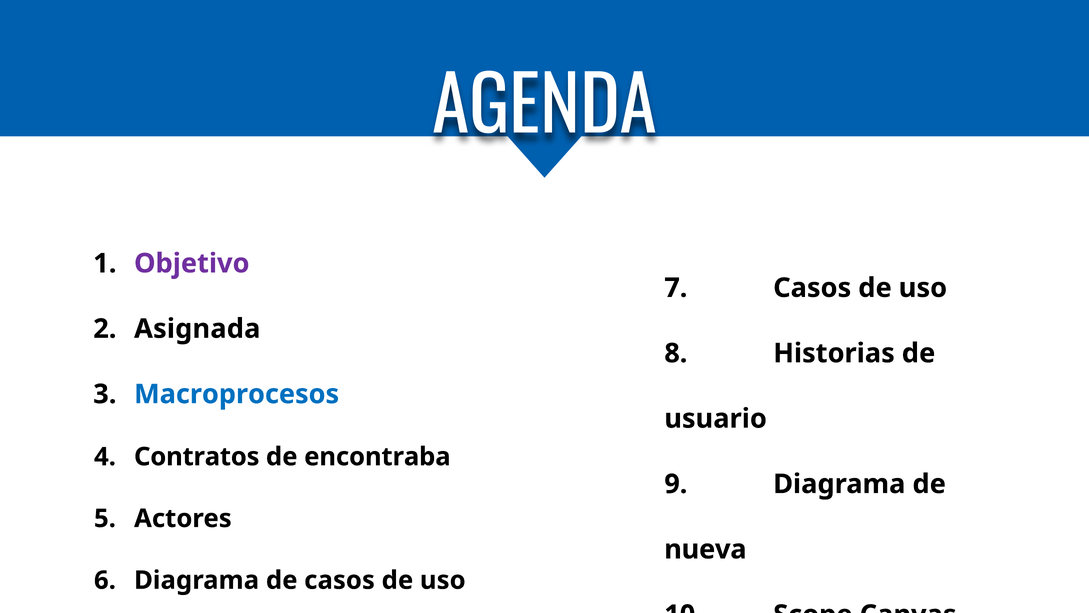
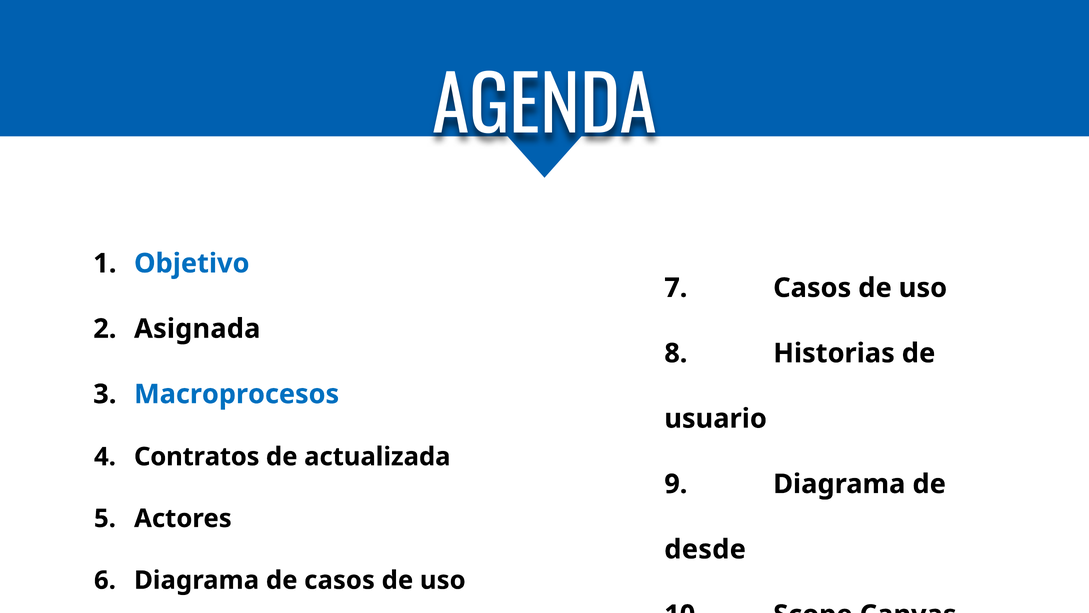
Objetivo colour: purple -> blue (192, 263)
encontraba: encontraba -> actualizada (377, 456)
nueva: nueva -> desde (705, 549)
